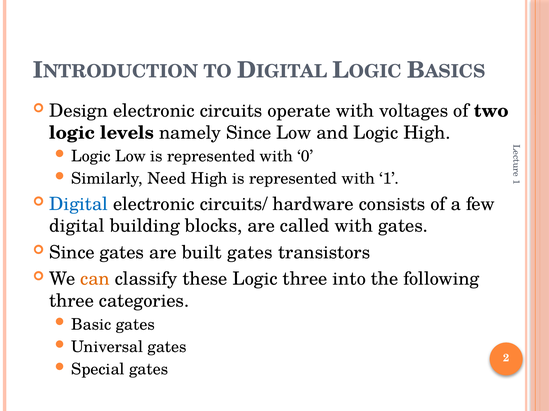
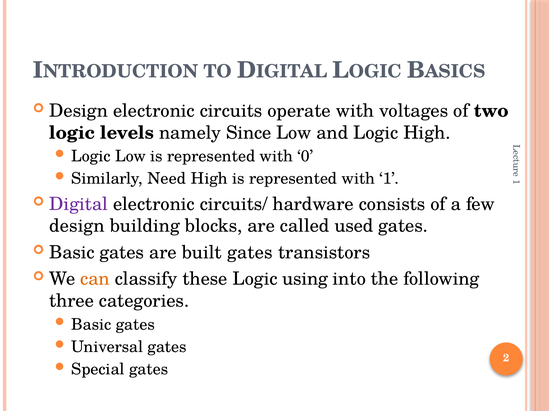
Digital colour: blue -> purple (79, 204)
digital: digital -> design (77, 226)
called with: with -> used (354, 226)
Since: Since -> Basic (72, 253)
Logic three: three -> using (305, 279)
